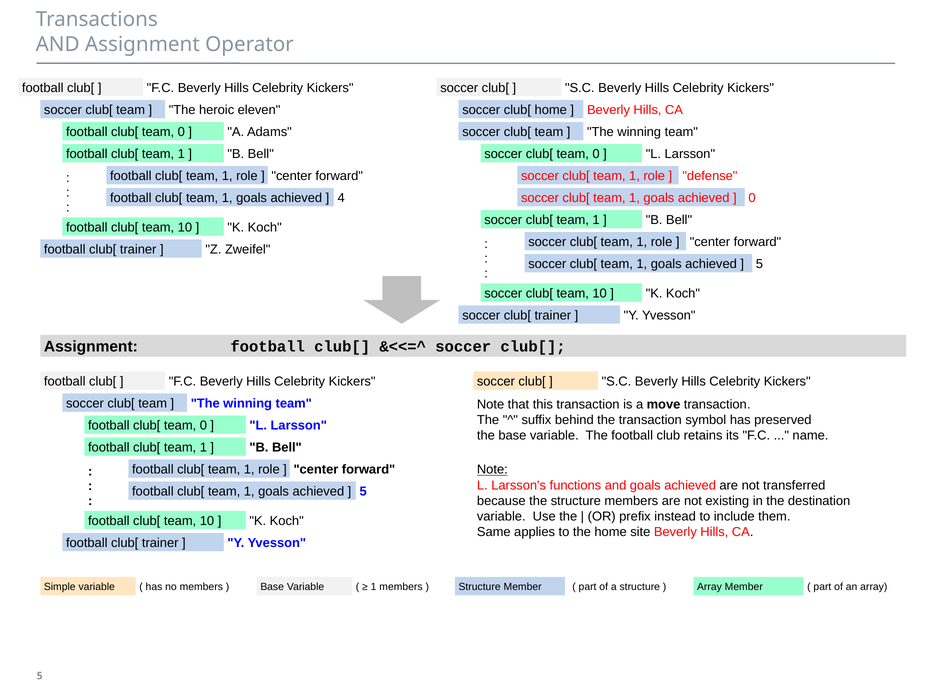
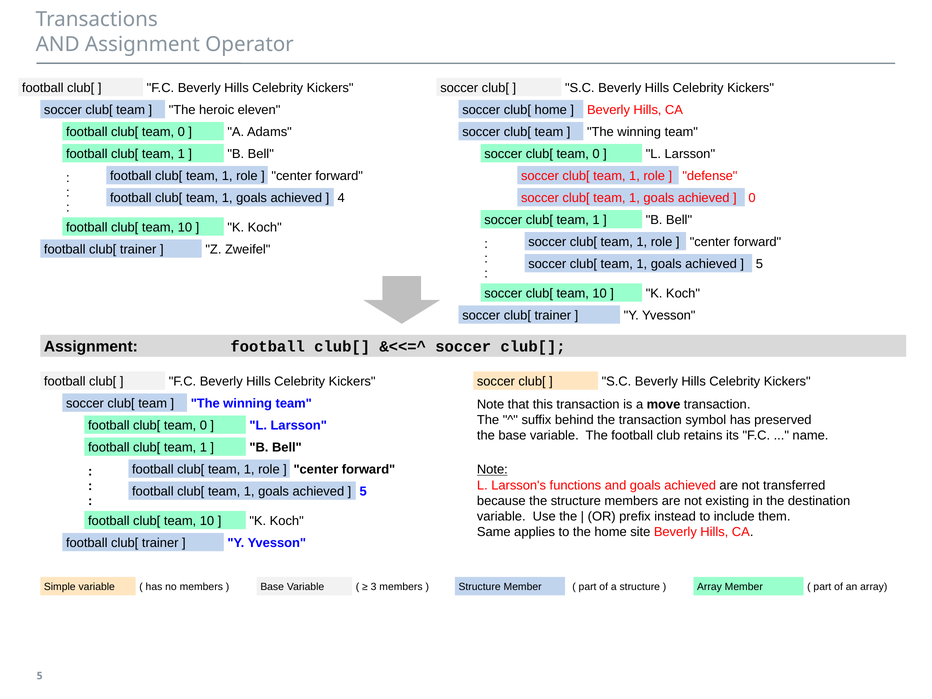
1: 1 -> 3 (374, 587)
